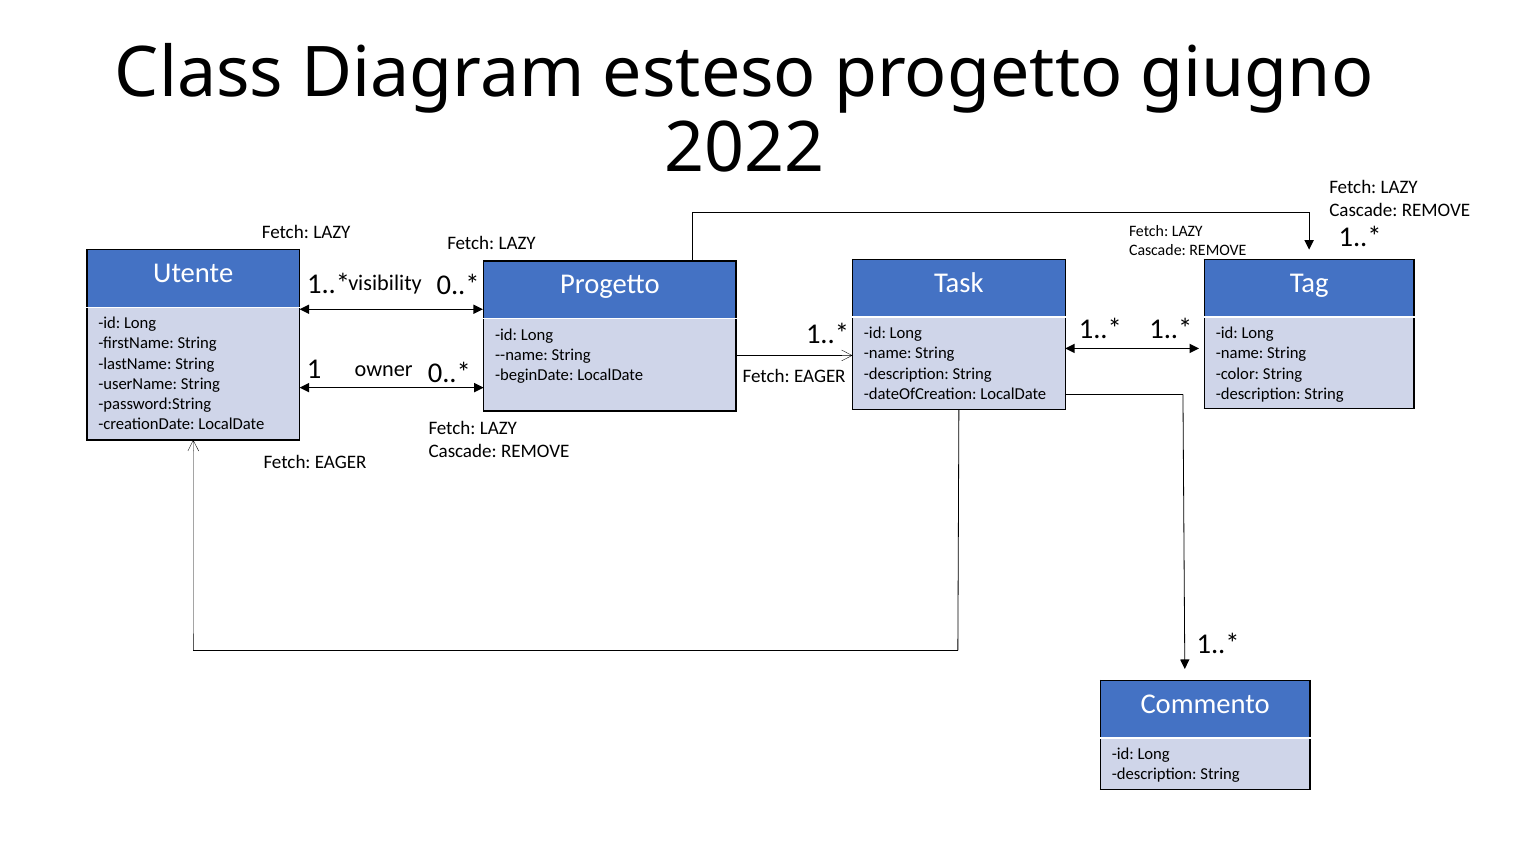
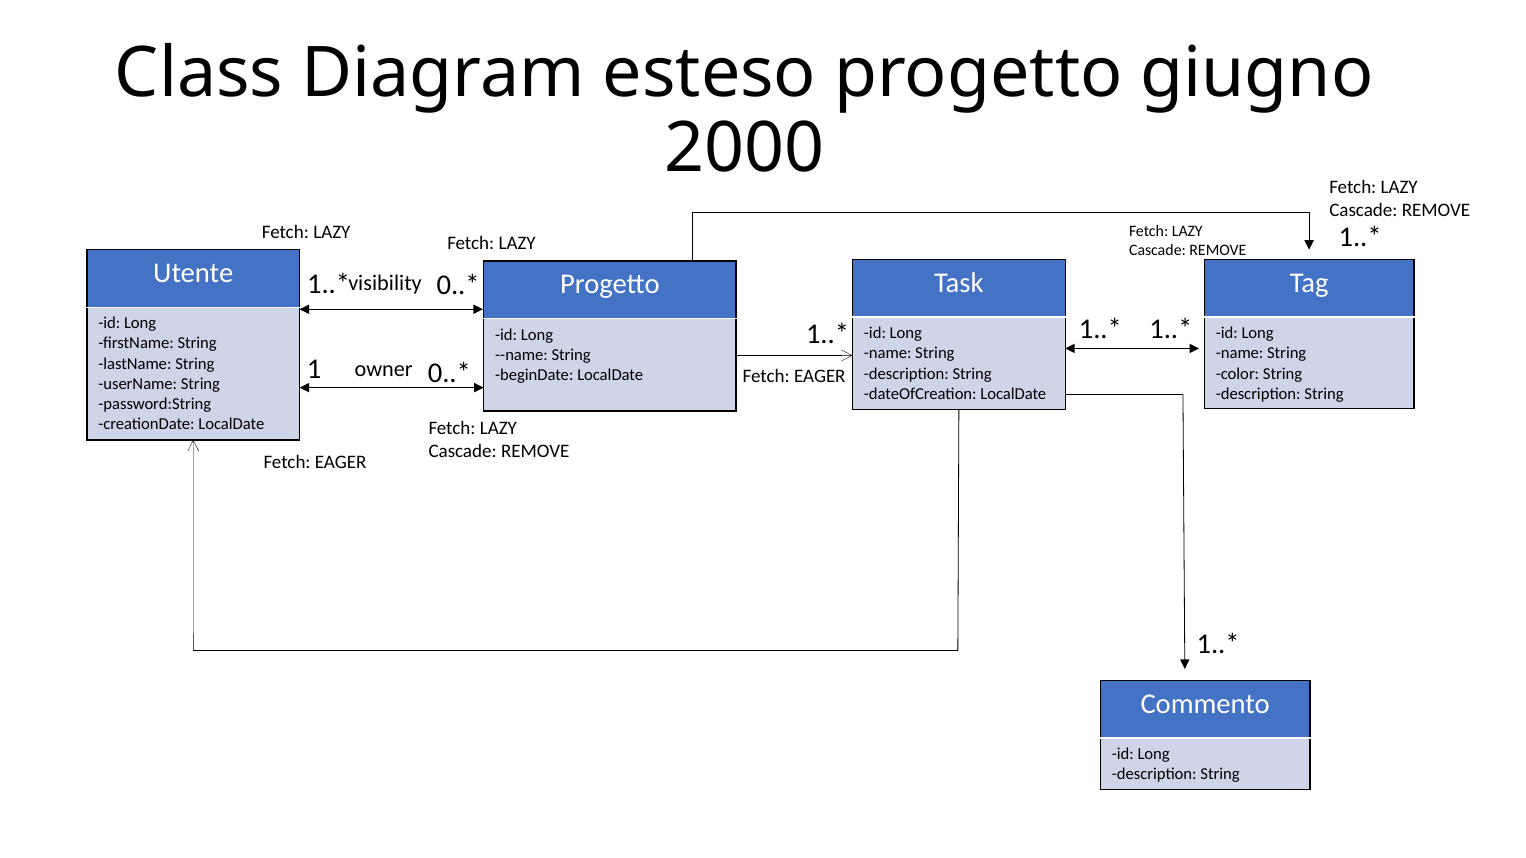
2022: 2022 -> 2000 (745, 149)
